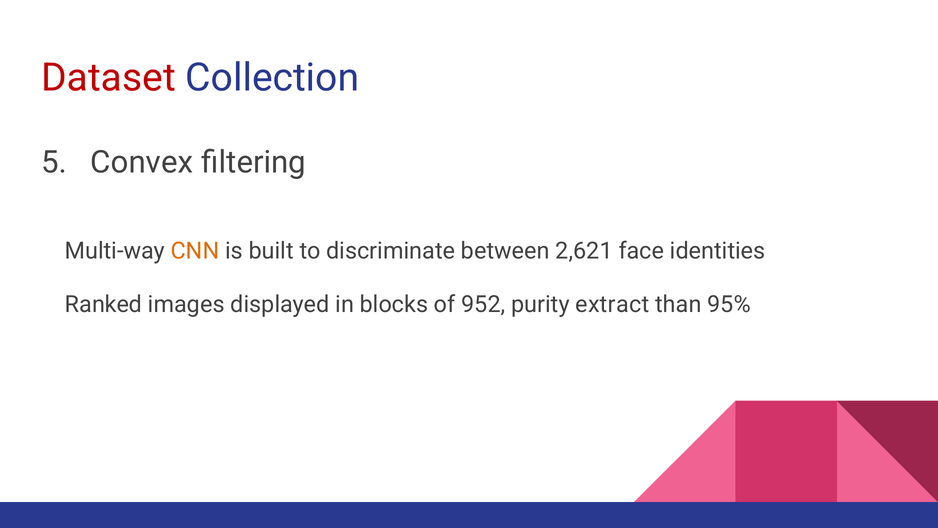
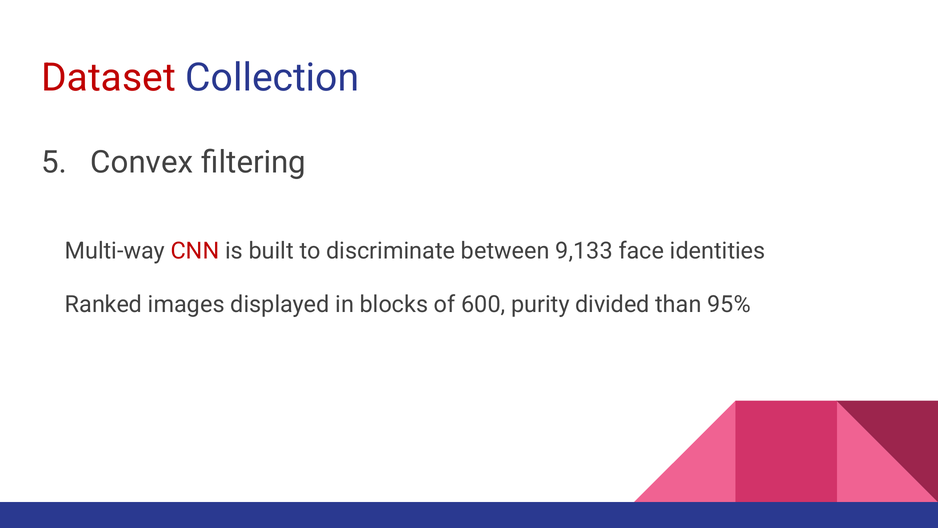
CNN colour: orange -> red (195, 251)
2,621: 2,621 -> 9,133 (584, 251)
952: 952 -> 600 (483, 304)
extract: extract -> divided (612, 304)
